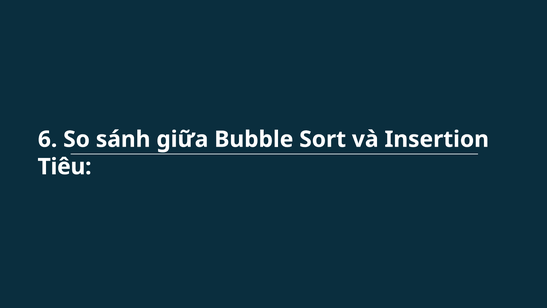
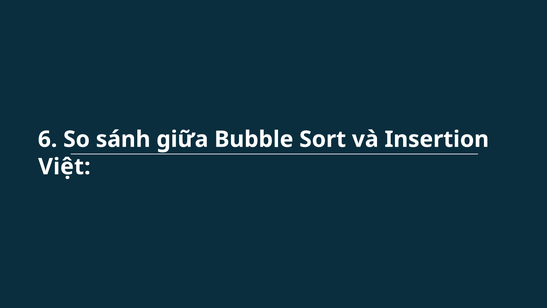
Tiêu: Tiêu -> Việt (64, 167)
